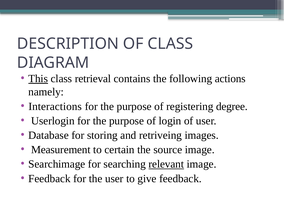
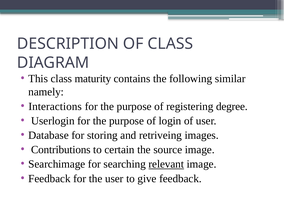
This underline: present -> none (38, 79)
retrieval: retrieval -> maturity (93, 79)
actions: actions -> similar (230, 79)
Measurement: Measurement -> Contributions (61, 150)
